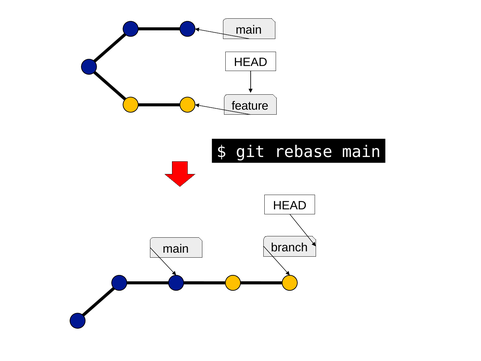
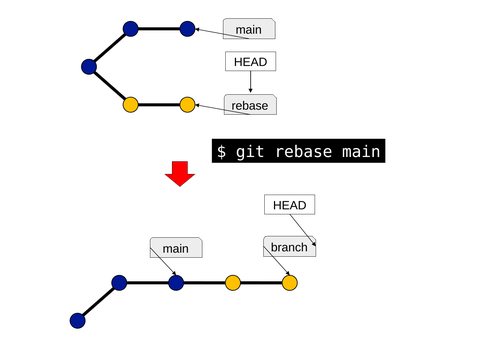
feature: feature -> rebase (250, 106)
